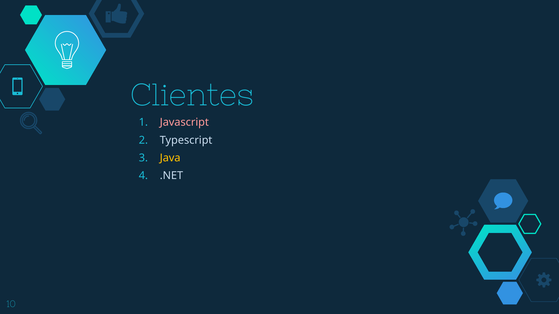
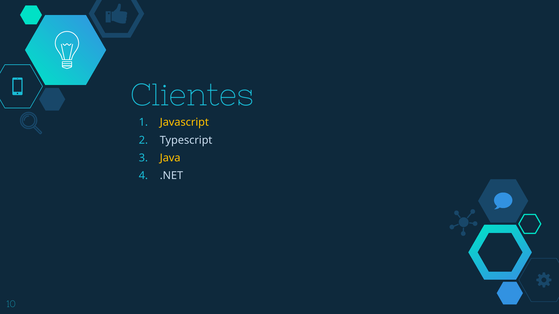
Javascript colour: pink -> yellow (184, 123)
